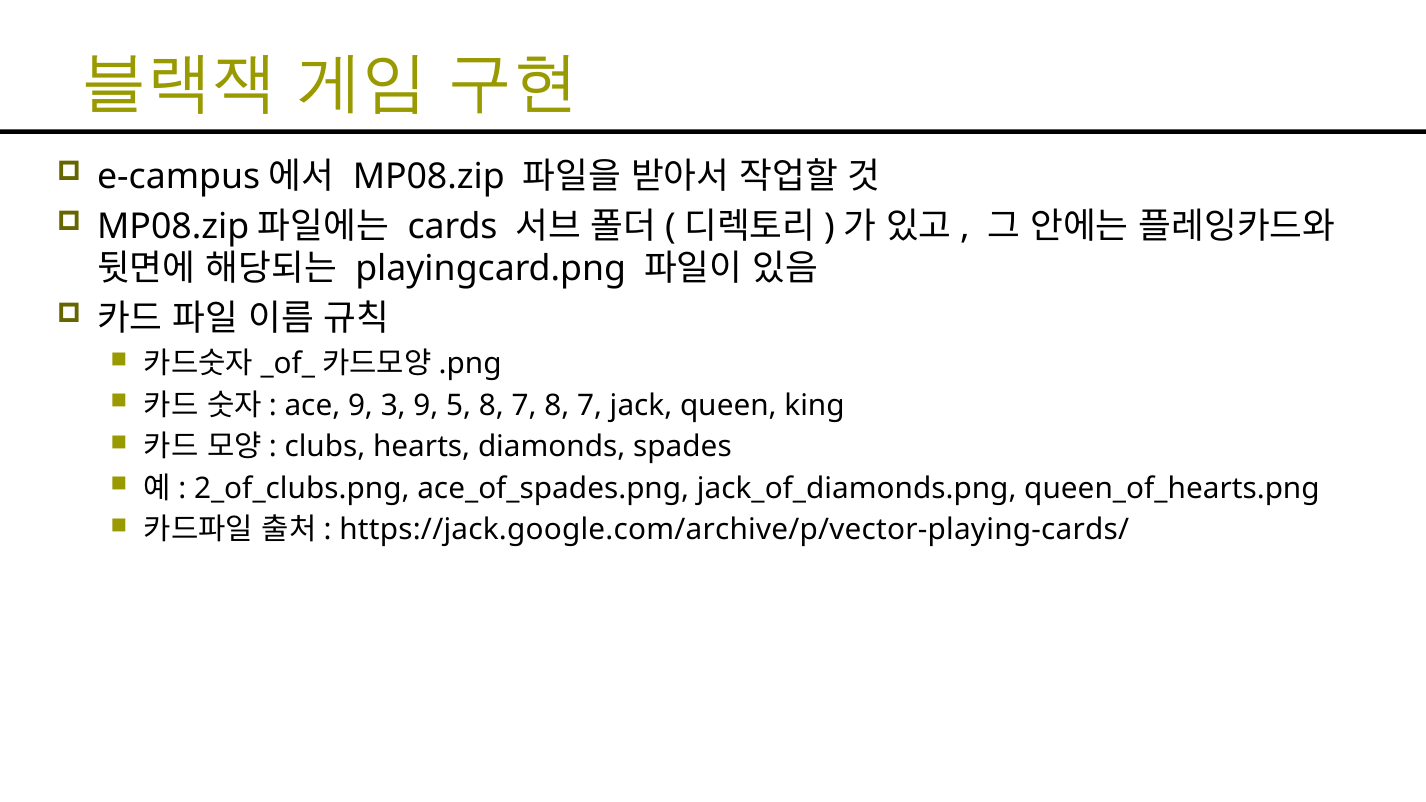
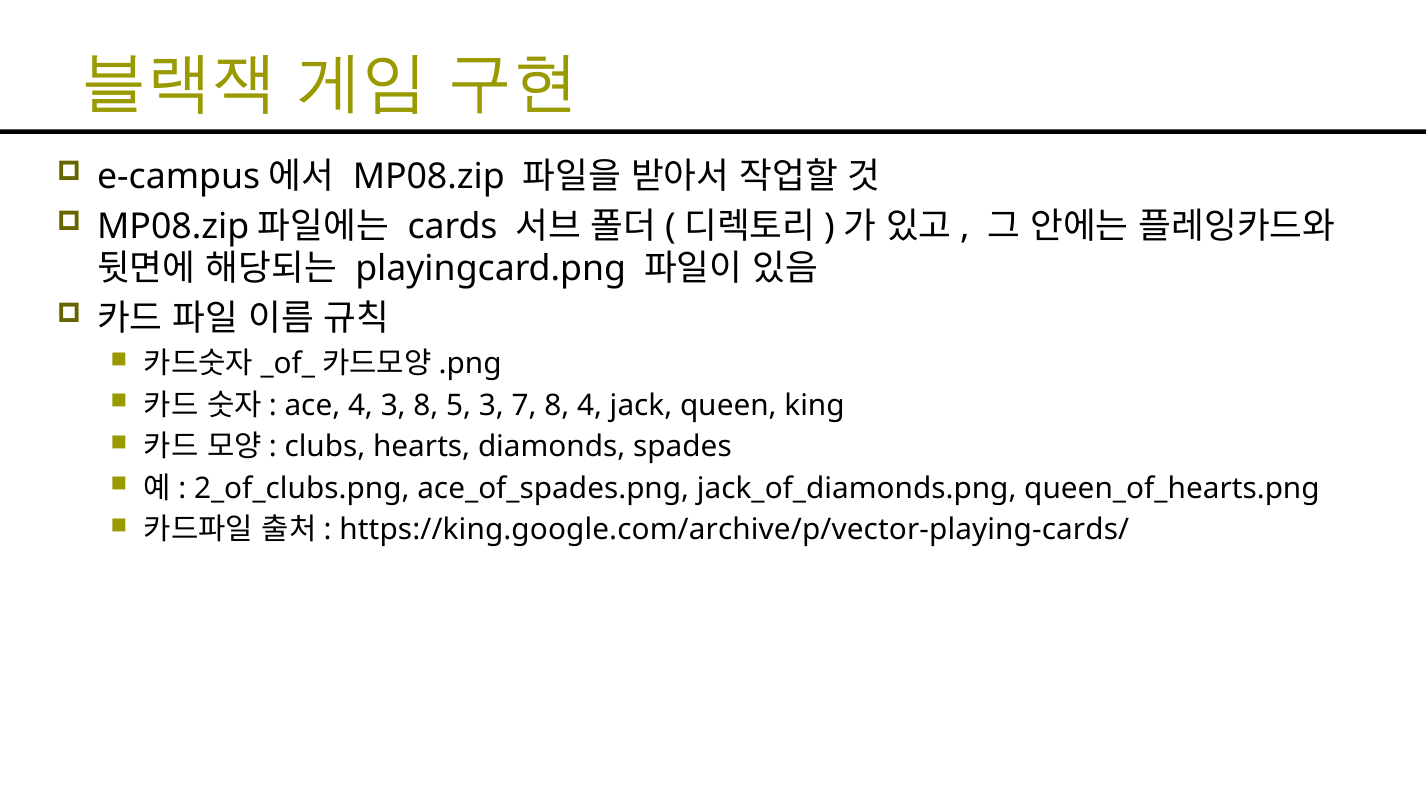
ace 9: 9 -> 4 (360, 405)
3 9: 9 -> 8 (426, 405)
5 8: 8 -> 3 (491, 405)
7 8 7: 7 -> 4 (590, 405)
https://jack.google.com/archive/p/vector-playing-cards/: https://jack.google.com/archive/p/vector-playing-cards/ -> https://king.google.com/archive/p/vector-playing-cards/ (734, 530)
